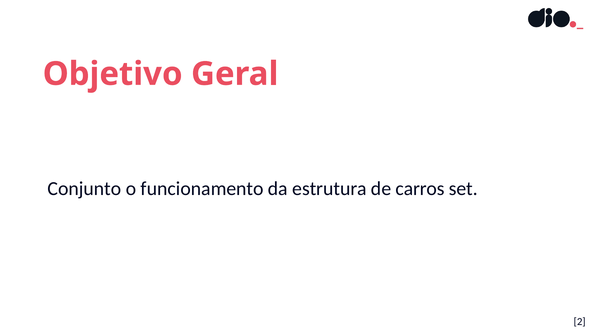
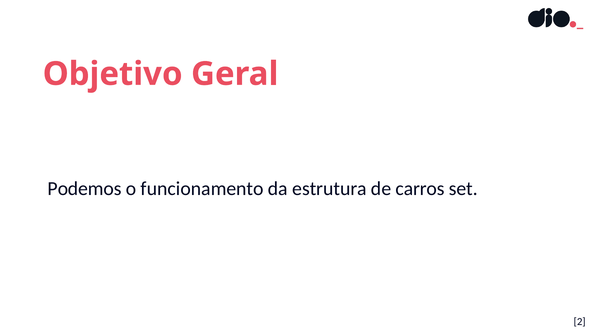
Conjunto: Conjunto -> Podemos (85, 189)
